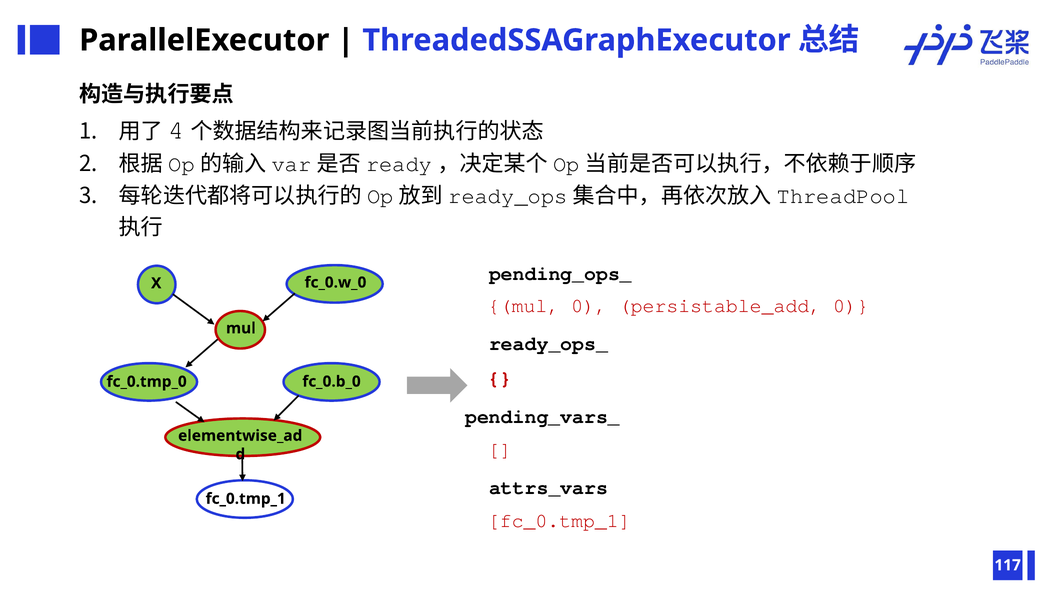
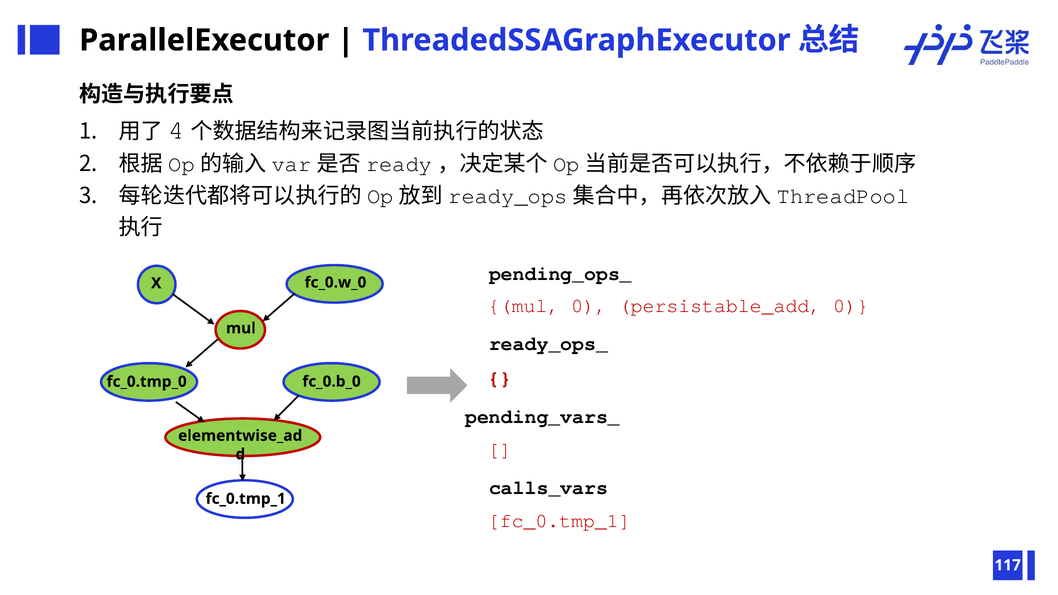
attrs_vars: attrs_vars -> calls_vars (549, 488)
